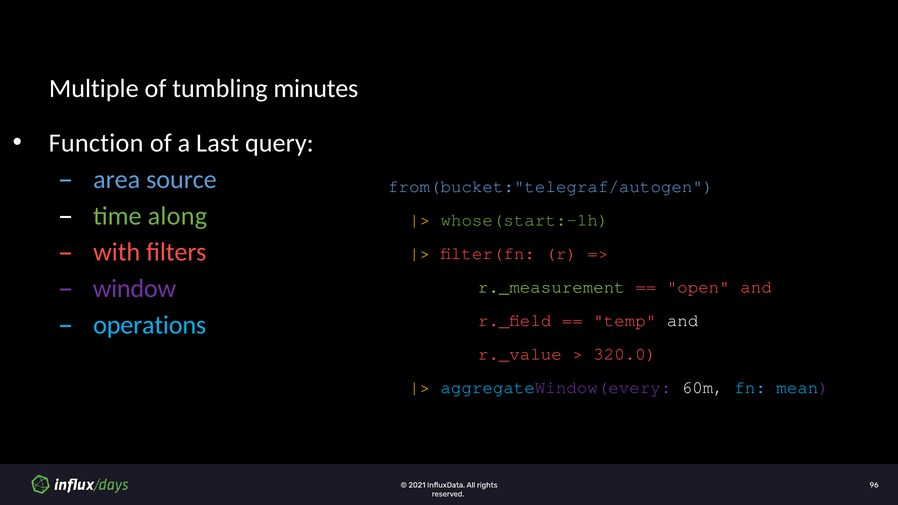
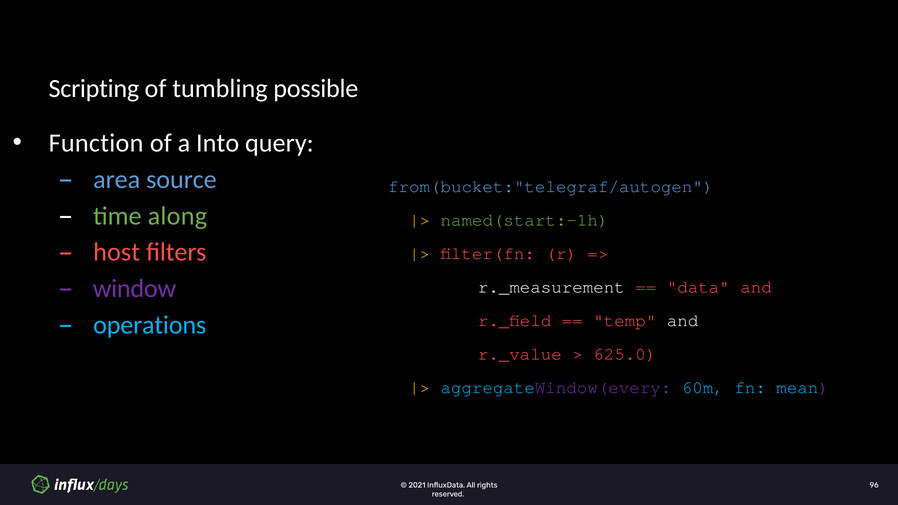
Multiple: Multiple -> Scripting (94, 88)
minutes: minutes -> possible (316, 88)
Last: Last -> Into (218, 143)
whose(start:-1h: whose(start:-1h -> named(start:-1h (524, 220)
with: with -> host (117, 252)
r._measurement colour: light green -> white (551, 287)
open: open -> data (698, 287)
320.0: 320.0 -> 625.0 (625, 354)
60m colour: white -> light blue (703, 388)
